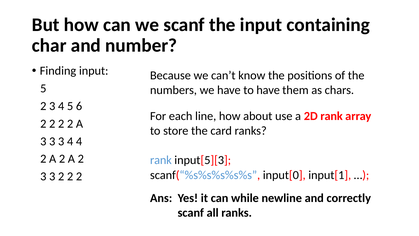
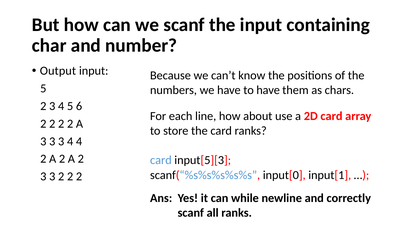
Finding: Finding -> Output (58, 71)
2D rank: rank -> card (331, 116)
rank: rank -> card (161, 160)
